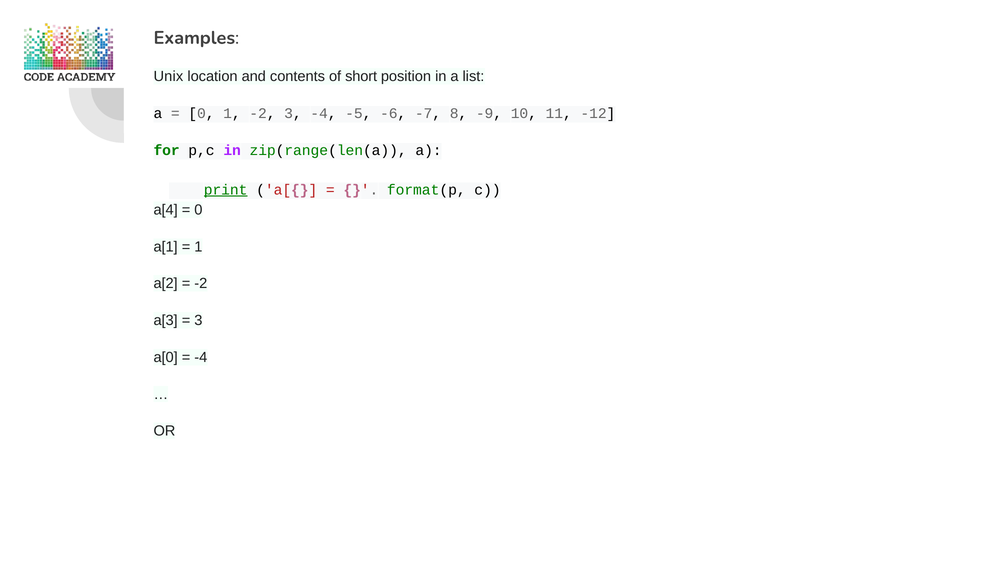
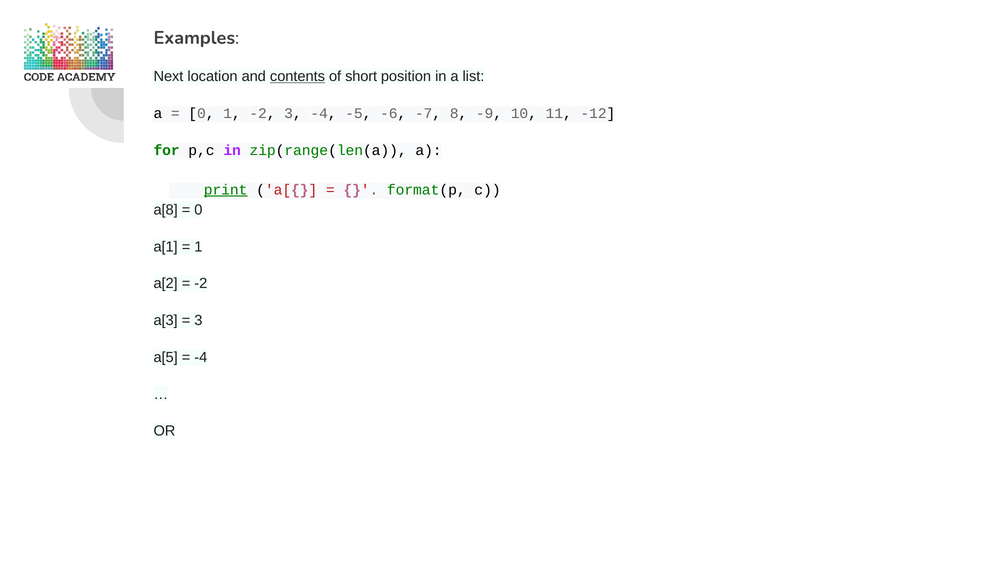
Unix: Unix -> Next (168, 76)
contents underline: none -> present (298, 76)
a[4: a[4 -> a[8 (166, 210)
a[0: a[0 -> a[5 (166, 357)
